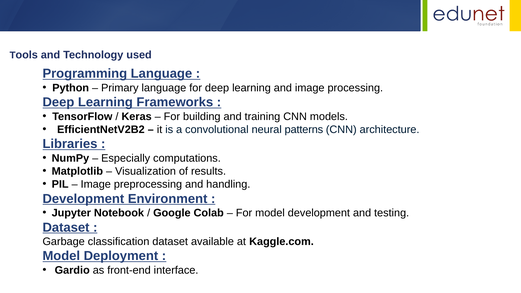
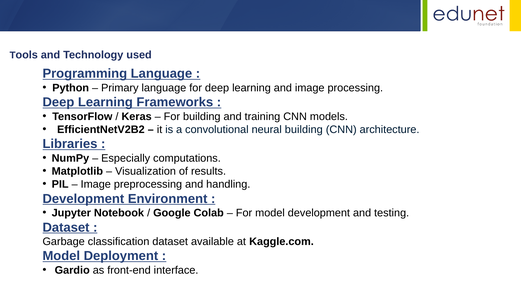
neural patterns: patterns -> building (304, 130)
